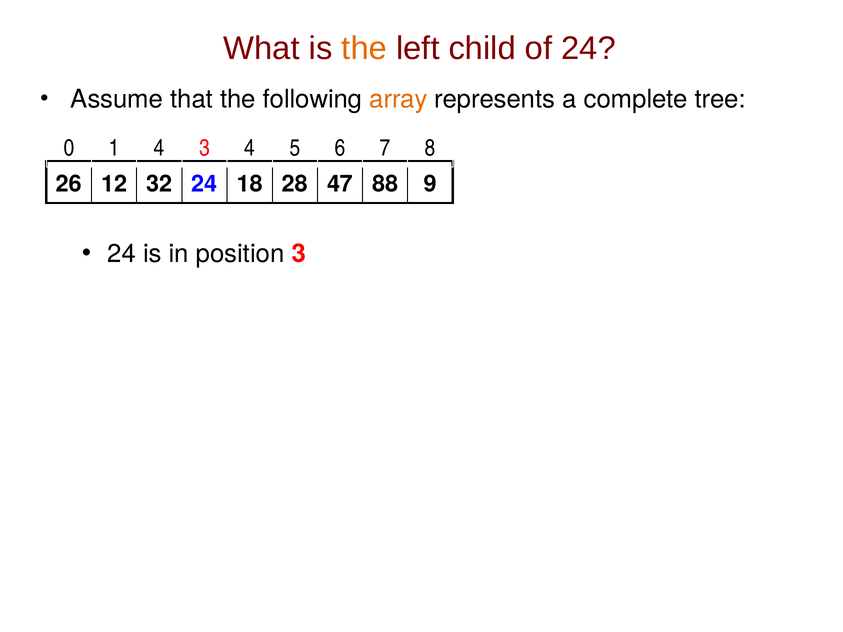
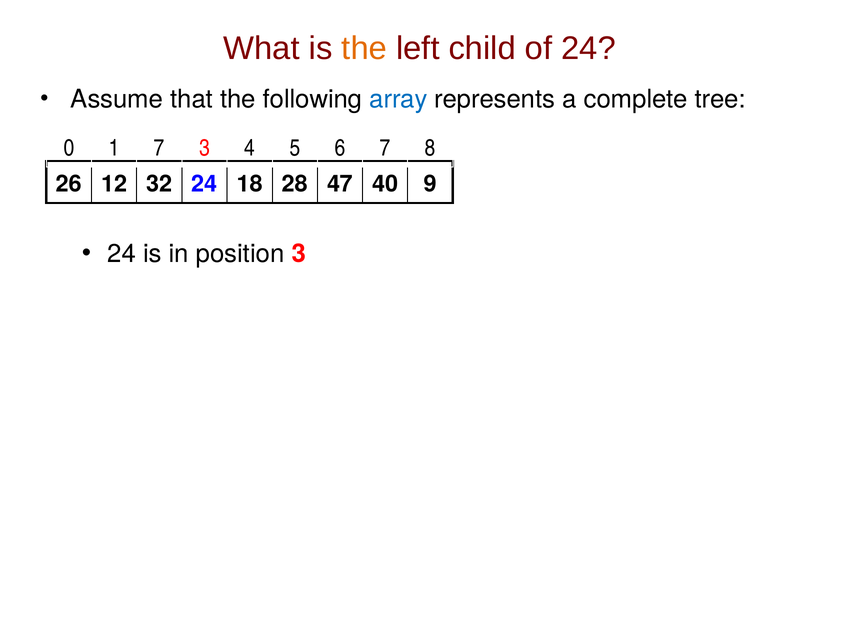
array colour: orange -> blue (398, 99)
1 4: 4 -> 7 (159, 148)
88: 88 -> 40 (385, 184)
